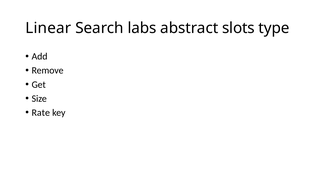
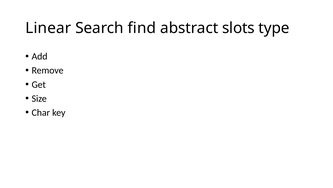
labs: labs -> find (142, 28)
Rate: Rate -> Char (41, 112)
